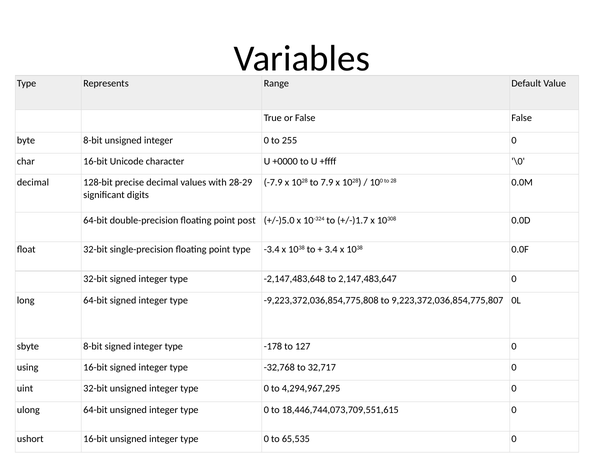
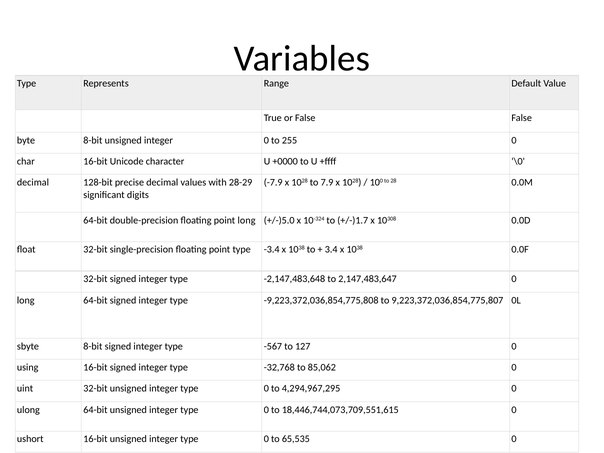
point post: post -> long (247, 220)
-178: -178 -> -567 (273, 346)
32,717: 32,717 -> 85,062 (322, 367)
